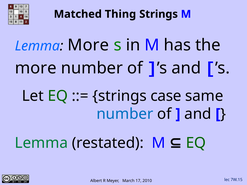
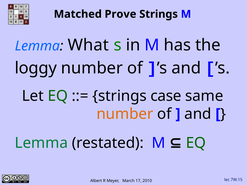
Thing: Thing -> Prove (120, 14)
Lemma More: More -> What (88, 45)
more: more -> loggy (36, 68)
number colour: blue -> orange (125, 114)
